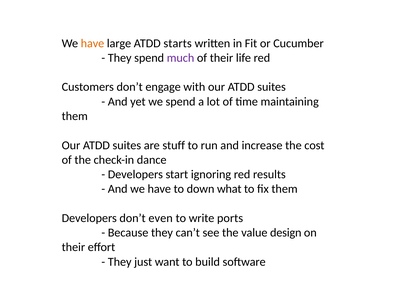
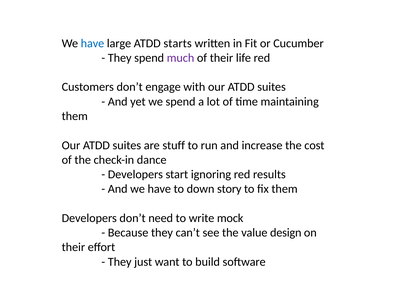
have colour: orange -> blue (92, 43)
what: what -> story (229, 189)
even: even -> need (161, 218)
ports: ports -> mock (230, 218)
